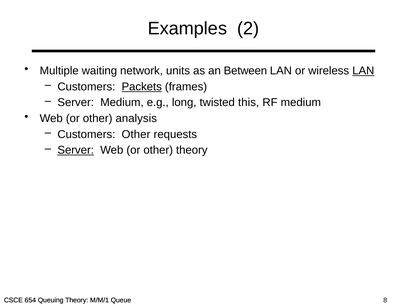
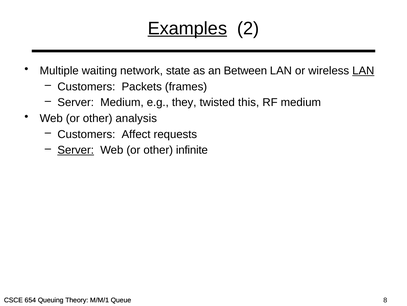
Examples underline: none -> present (187, 28)
units: units -> state (178, 71)
Packets underline: present -> none (142, 86)
long: long -> they (184, 102)
Customers Other: Other -> Affect (136, 134)
other theory: theory -> infinite (192, 150)
